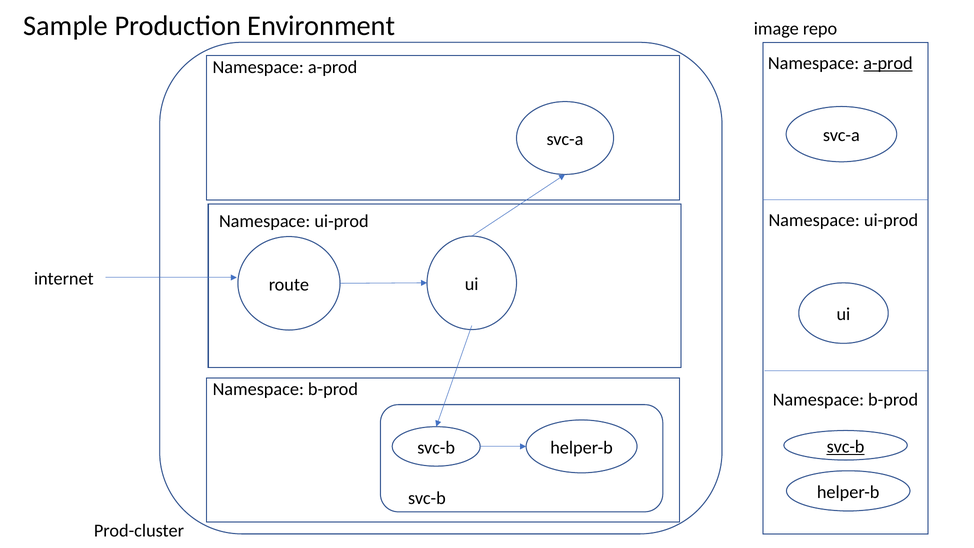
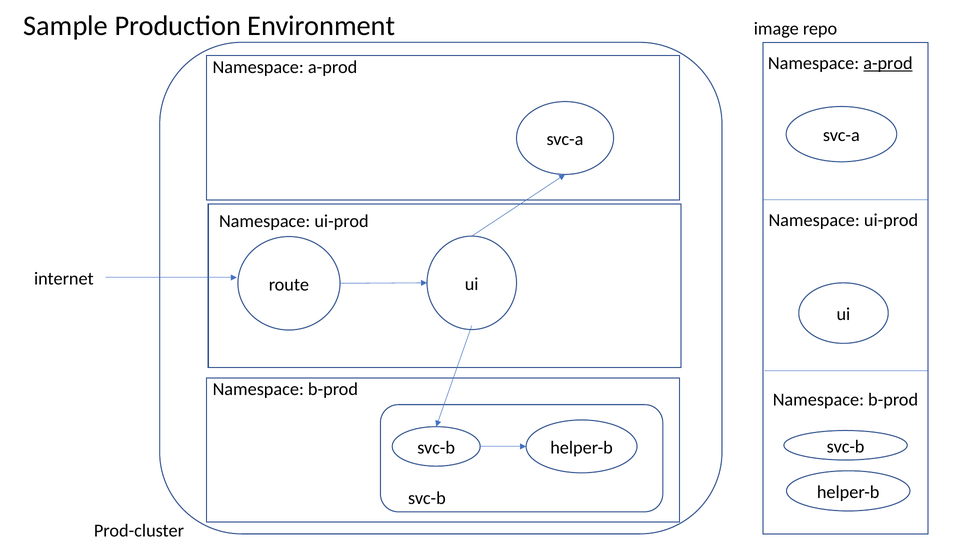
svc-b underline: present -> none (846, 446)
